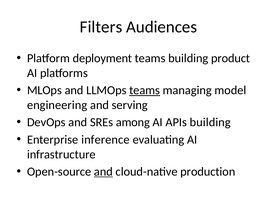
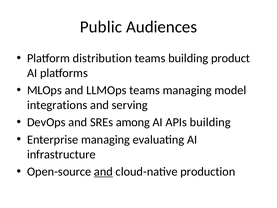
Filters: Filters -> Public (101, 27)
deployment: deployment -> distribution (102, 58)
teams underline: present -> none (145, 90)
engineering: engineering -> integrations (57, 105)
Enterprise inference: inference -> managing (105, 139)
